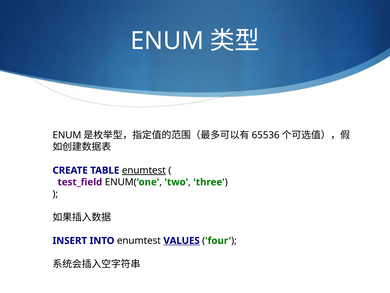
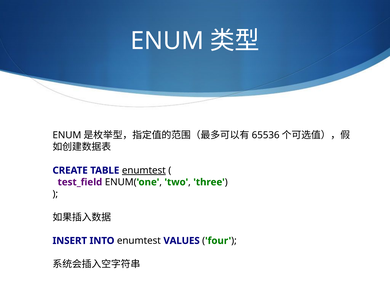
VALUES underline: present -> none (182, 240)
